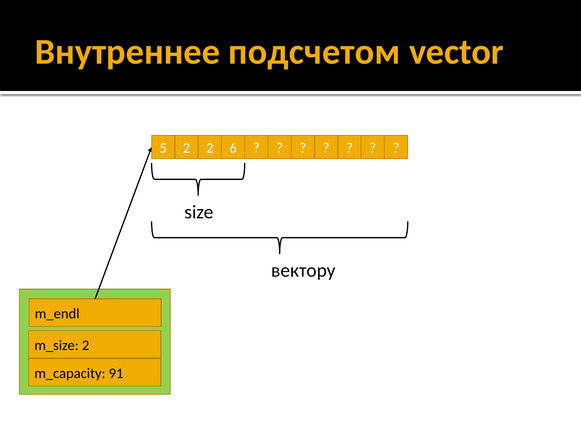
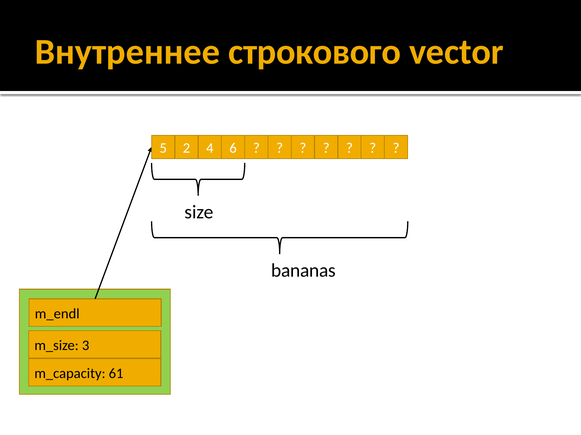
подсчетом: подсчетом -> строкового (315, 52)
2 2: 2 -> 4 (210, 148)
вектору: вектору -> bananas (303, 271)
m_size 2: 2 -> 3 (86, 346)
91: 91 -> 61 (116, 374)
